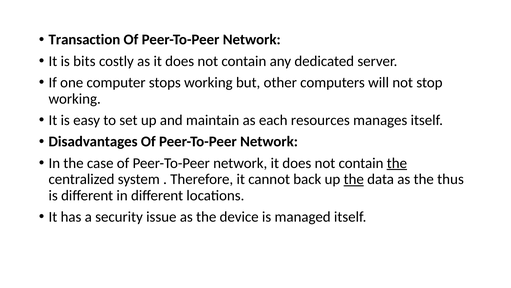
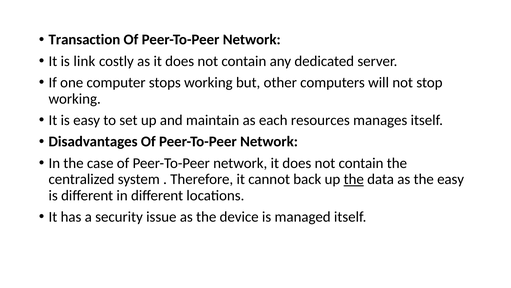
bits: bits -> link (84, 61)
the underline: present -> none (397, 163)
the thus: thus -> easy (451, 179)
